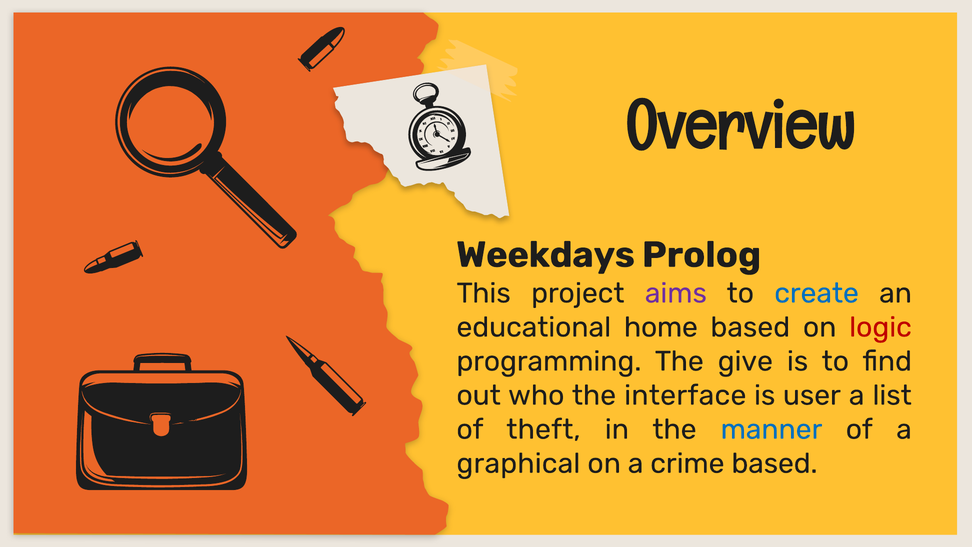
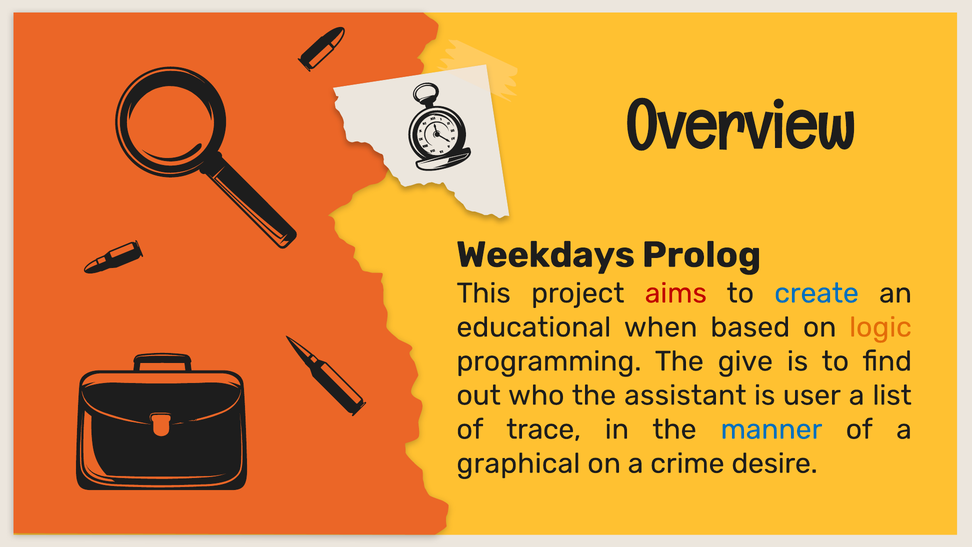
aims colour: purple -> red (676, 293)
home: home -> when (661, 327)
logic colour: red -> orange (881, 327)
interface: interface -> assistant (685, 395)
theft: theft -> trace (544, 429)
crime based: based -> desire (775, 463)
